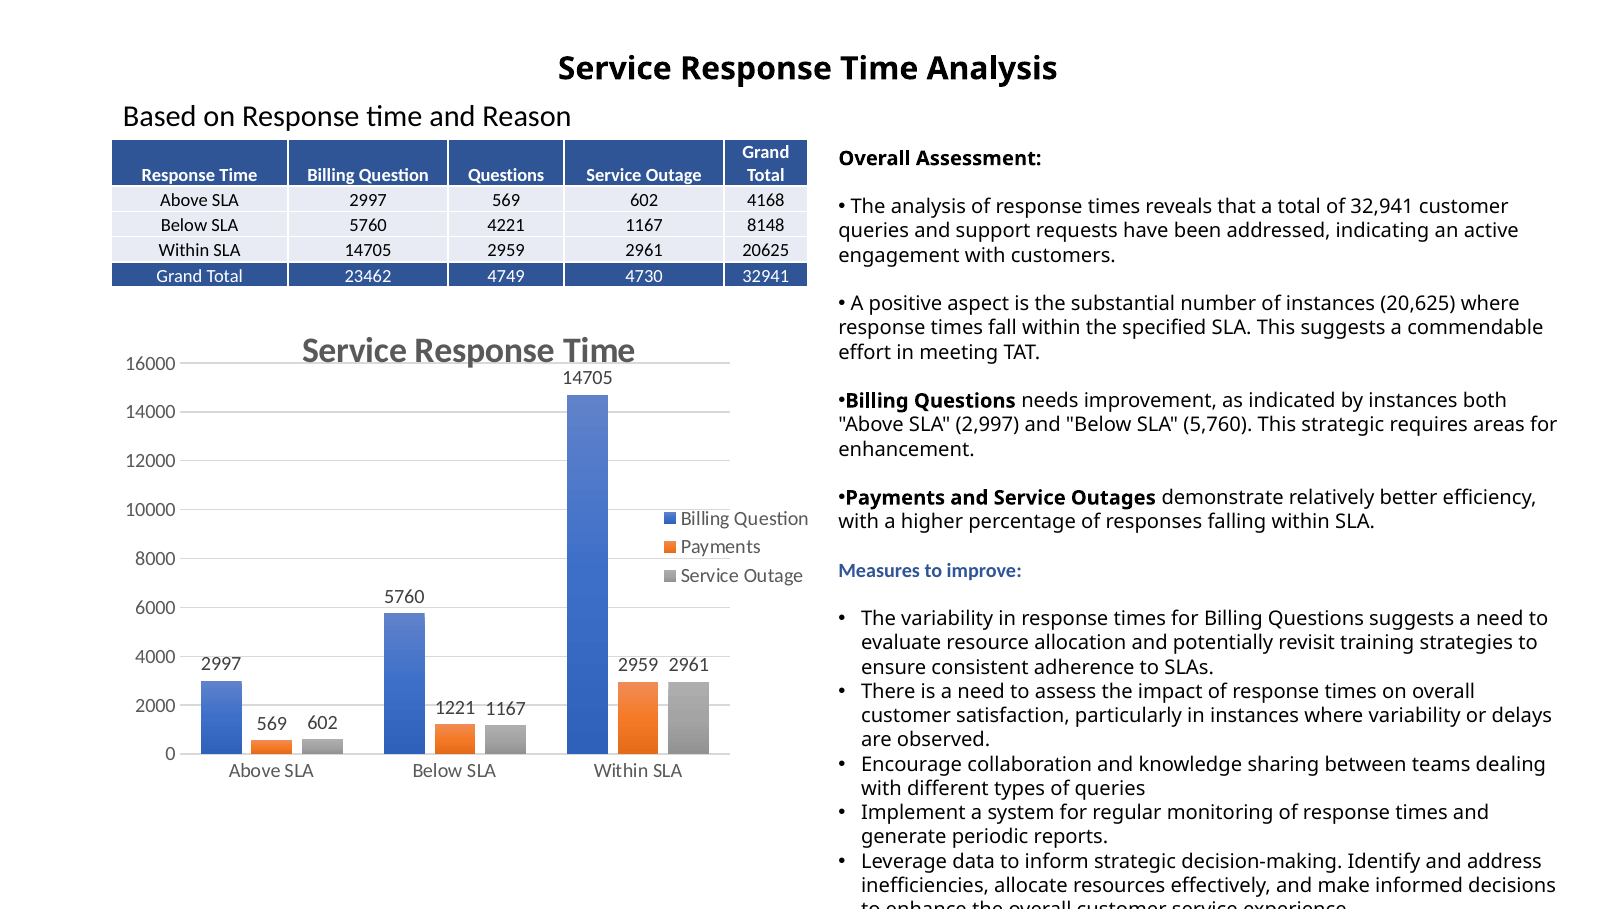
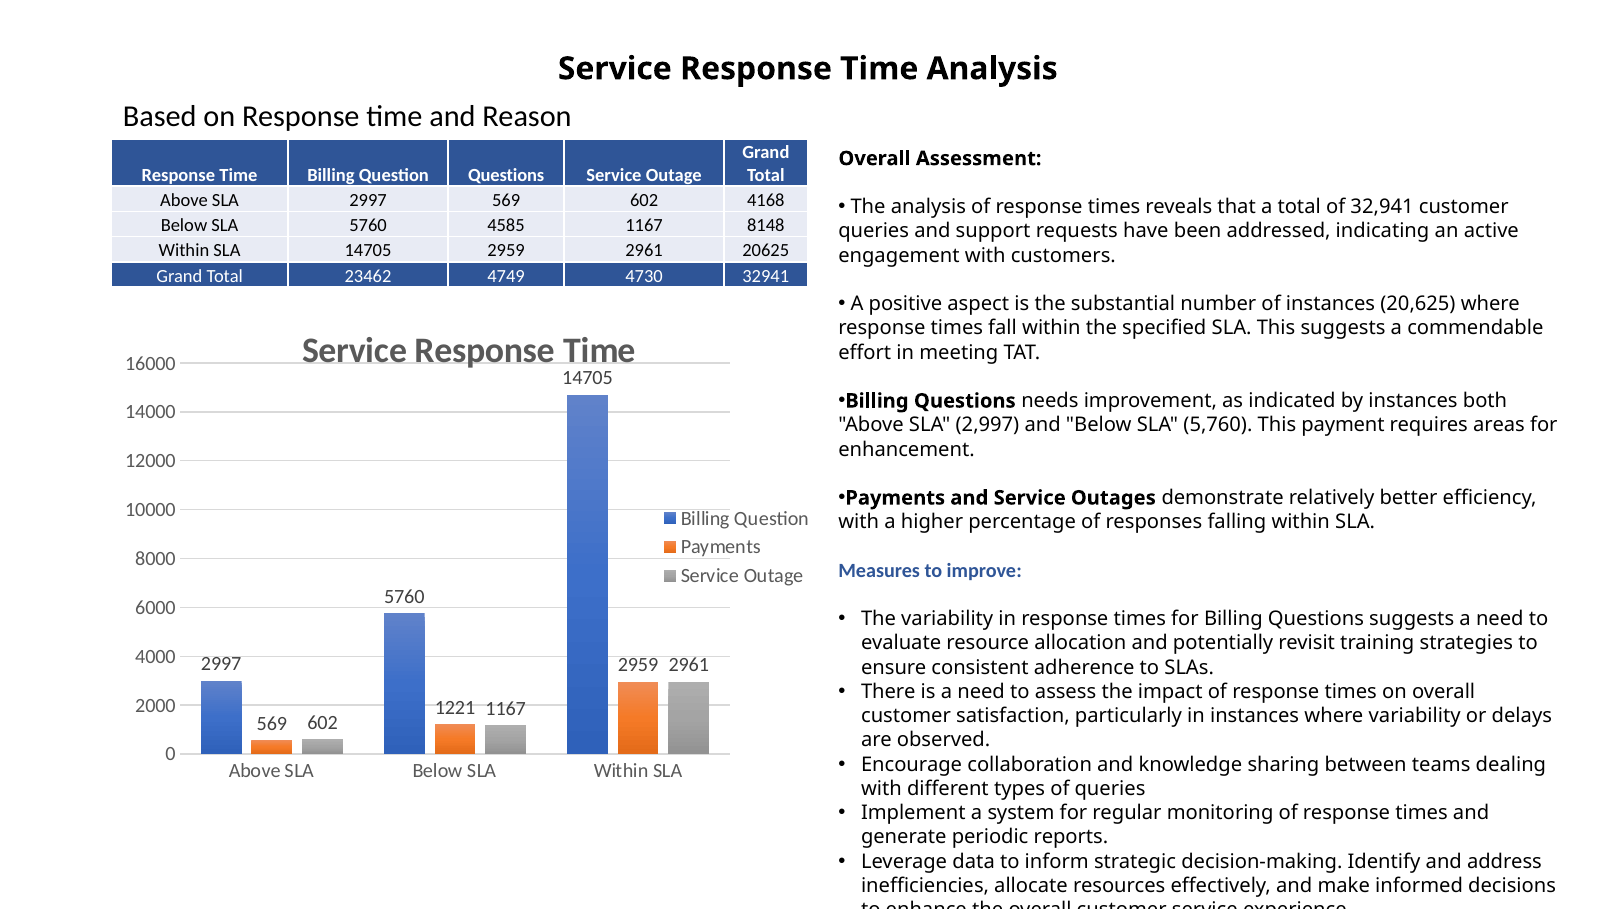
4221: 4221 -> 4585 (506, 225)
This strategic: strategic -> payment (1343, 425)
